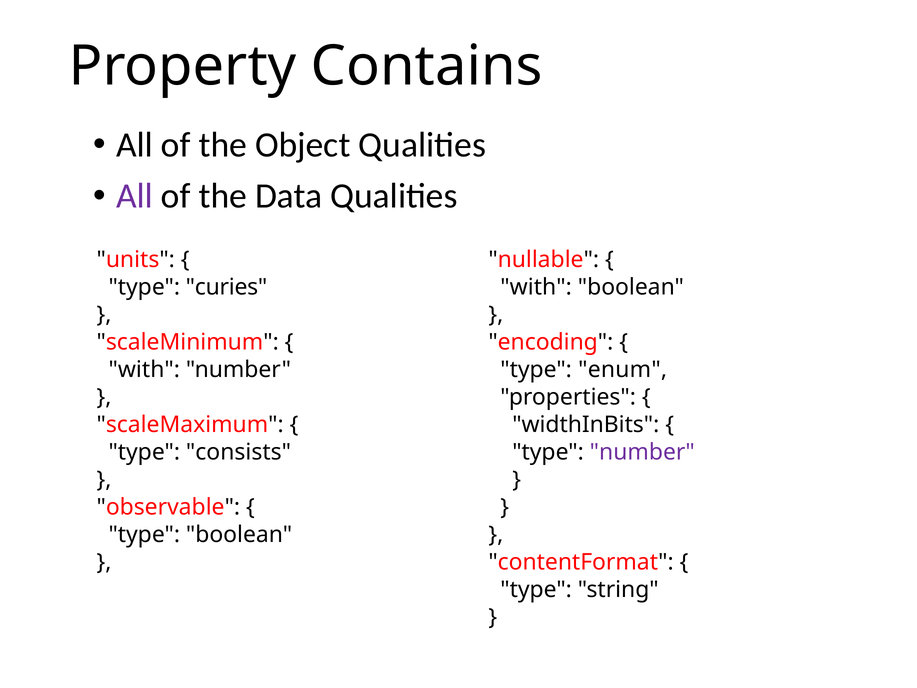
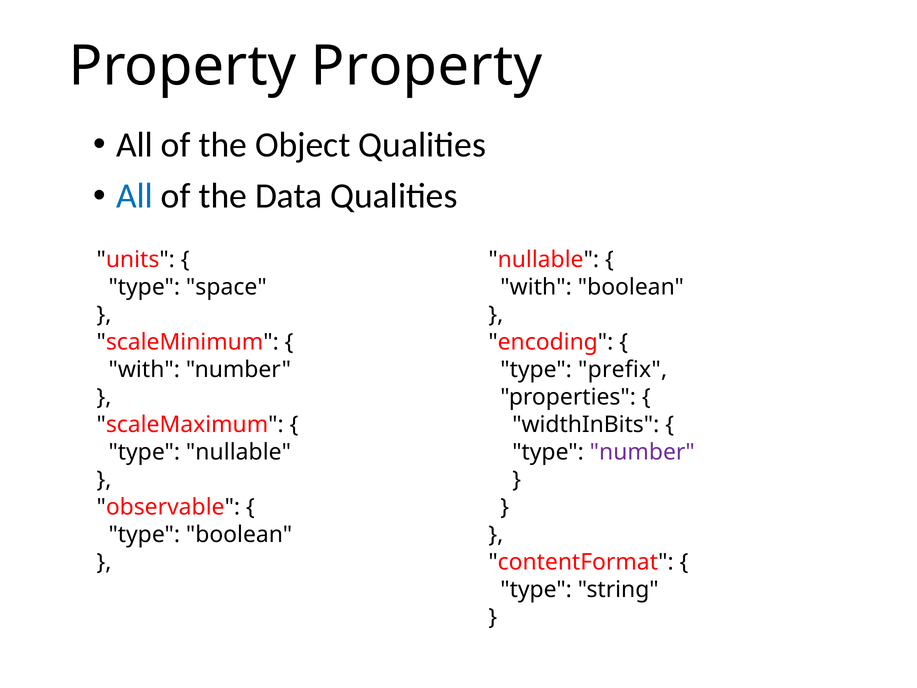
Property Contains: Contains -> Property (427, 66)
All colour: purple -> blue (135, 196)
curies: curies -> space (226, 287)
enum: enum -> prefix (623, 370)
type consists: consists -> nullable (239, 452)
